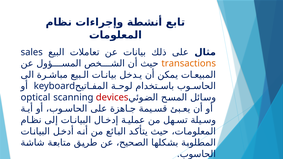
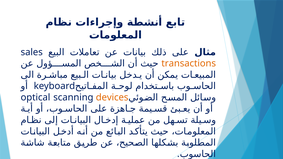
devices colour: red -> orange (112, 97)
